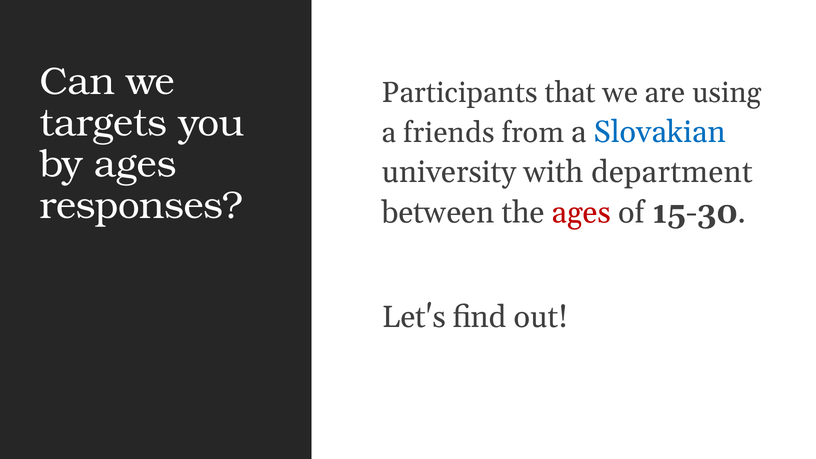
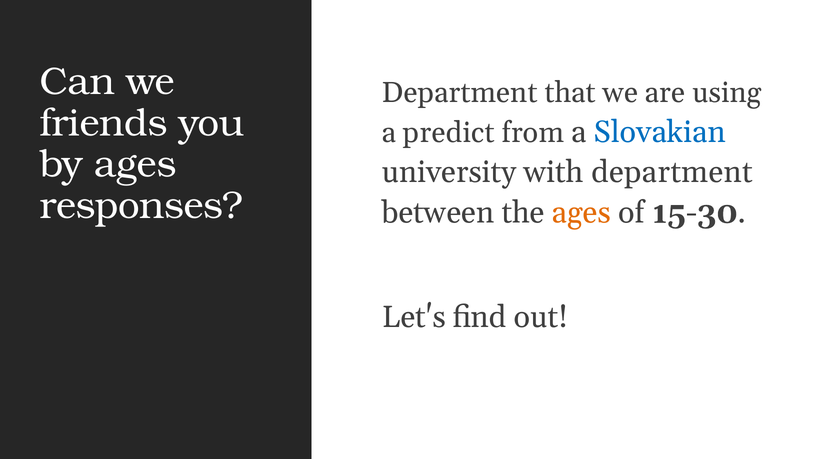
Participants: Participants -> Department (460, 93)
targets: targets -> friends (104, 123)
friends: friends -> predict (449, 133)
ages colour: red -> orange (581, 213)
